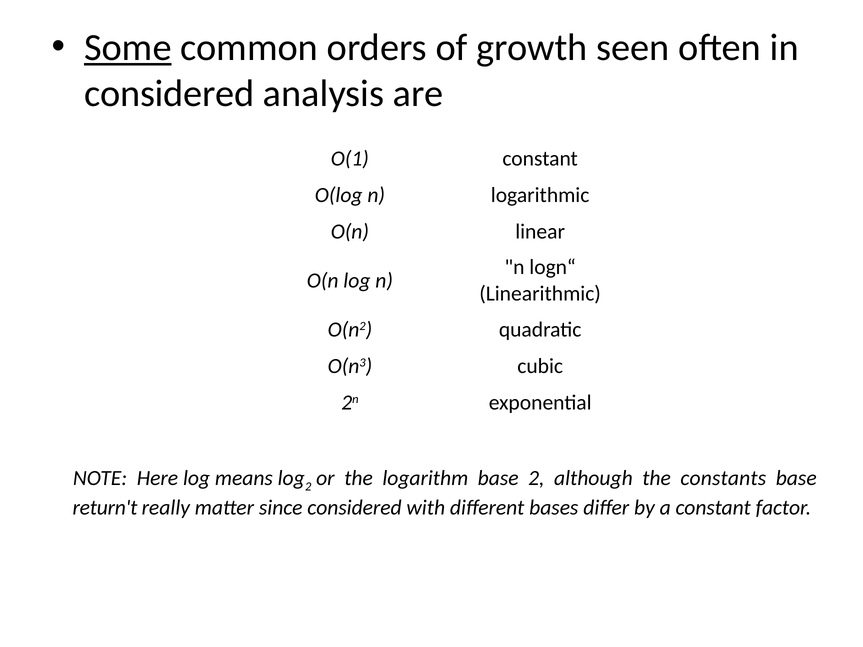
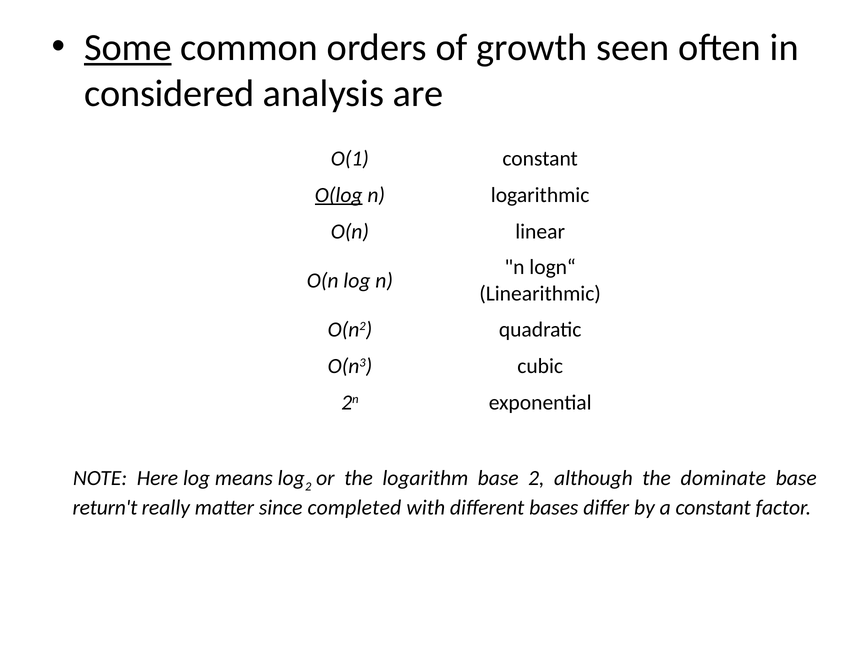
O(log underline: none -> present (339, 195)
constants: constants -> dominate (723, 478)
since considered: considered -> completed (354, 508)
